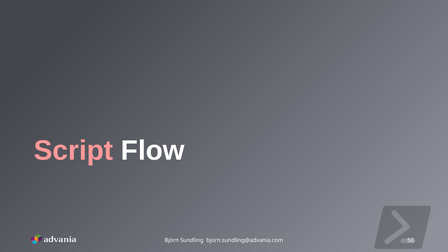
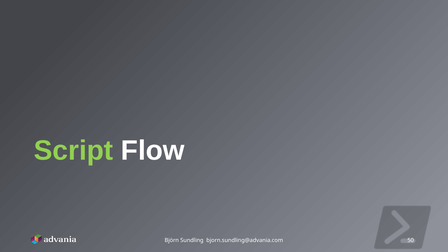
Script colour: pink -> light green (74, 151)
